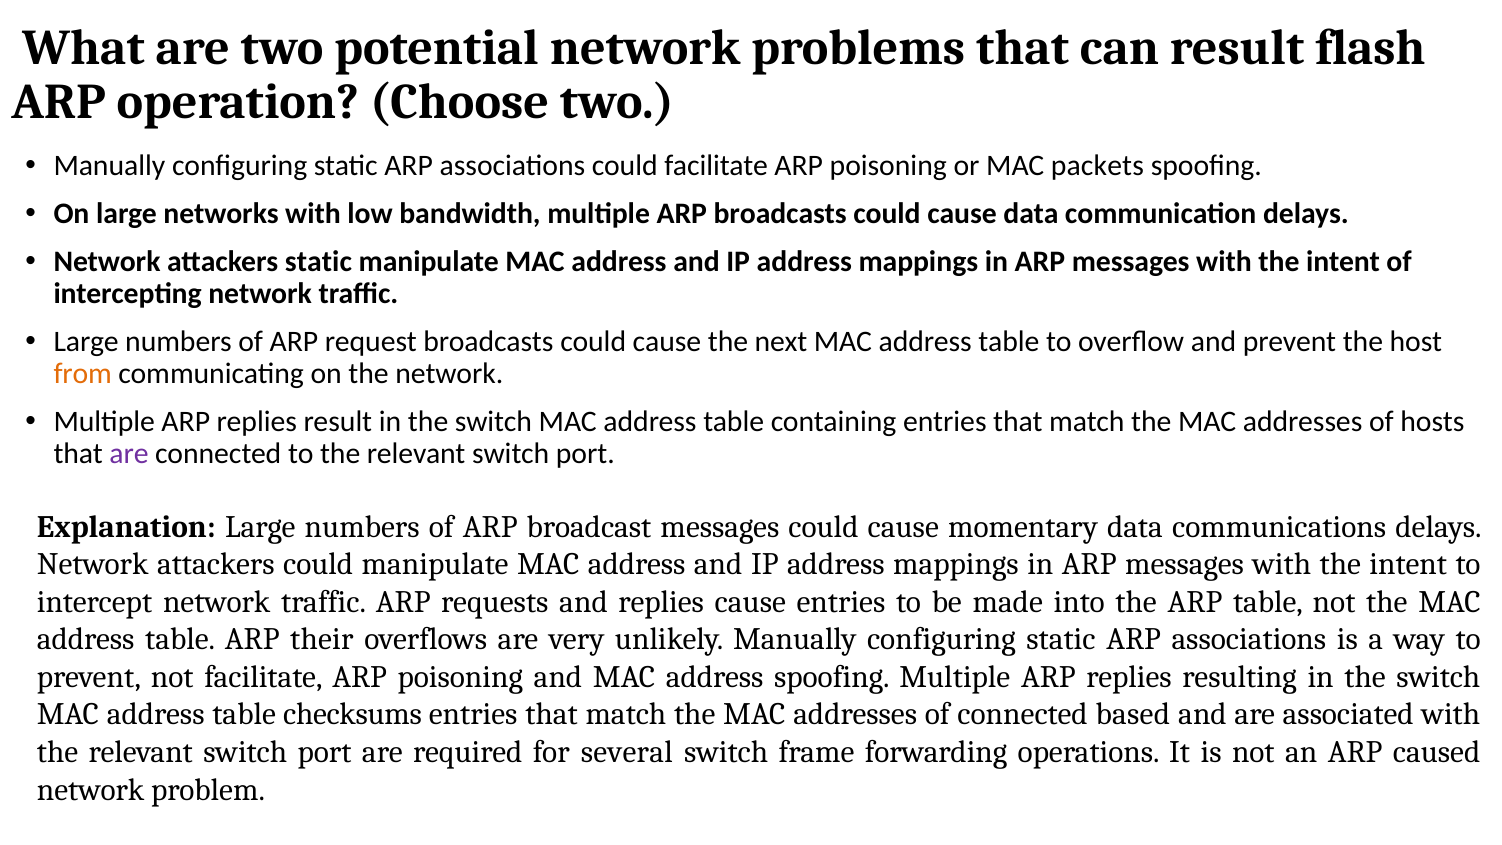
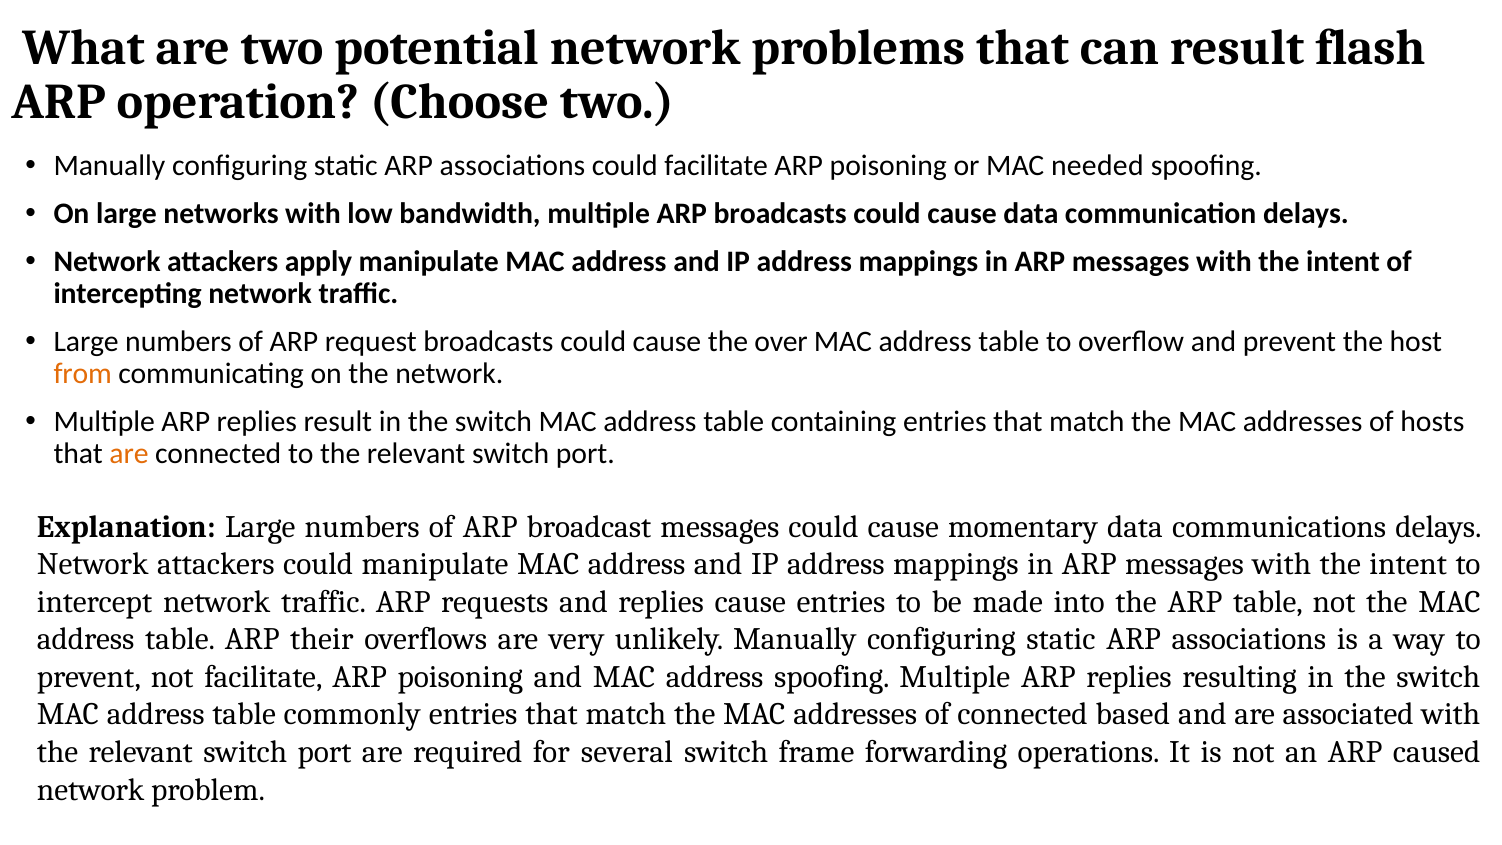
packets: packets -> needed (1097, 166)
attackers static: static -> apply (319, 261)
next: next -> over (781, 341)
are colour: purple -> orange (129, 453)
checksums: checksums -> commonly (352, 714)
